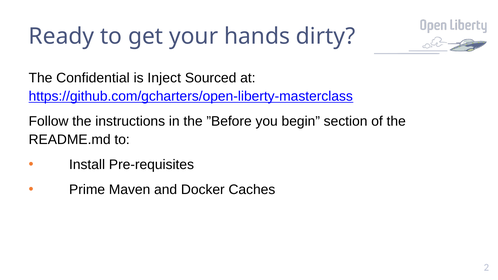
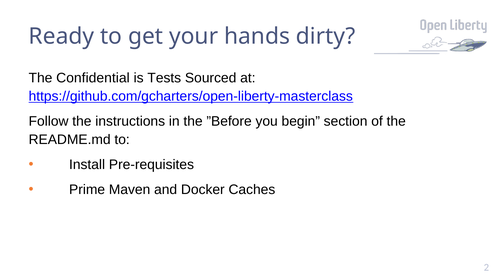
Inject: Inject -> Tests (164, 78)
